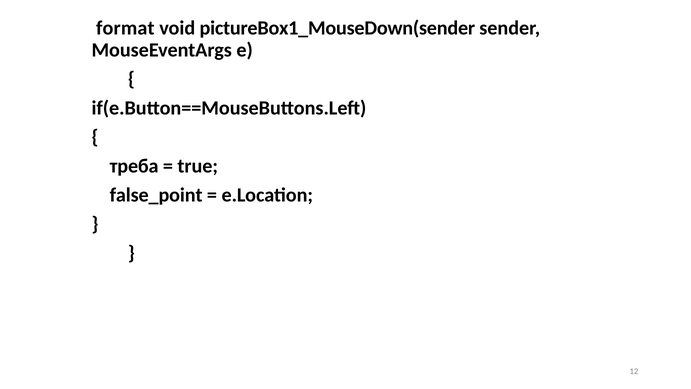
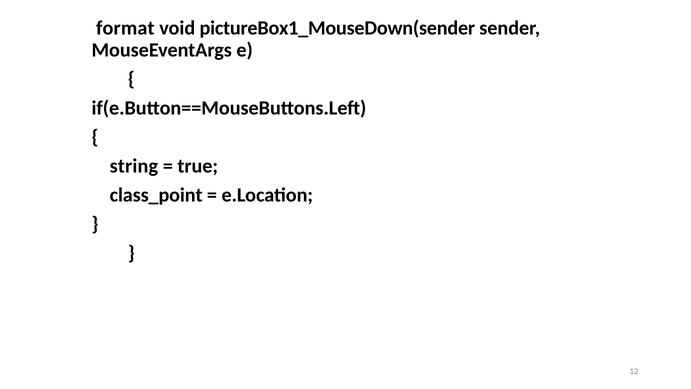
треба: треба -> string (134, 166)
false_point: false_point -> class_point (156, 195)
